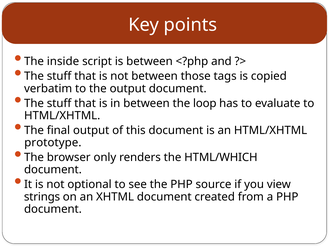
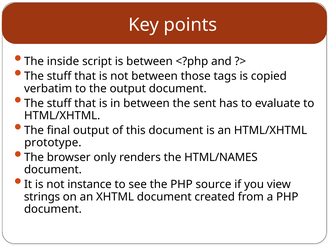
loop: loop -> sent (205, 103)
HTML/WHICH: HTML/WHICH -> HTML/NAMES (221, 157)
optional: optional -> instance (90, 184)
